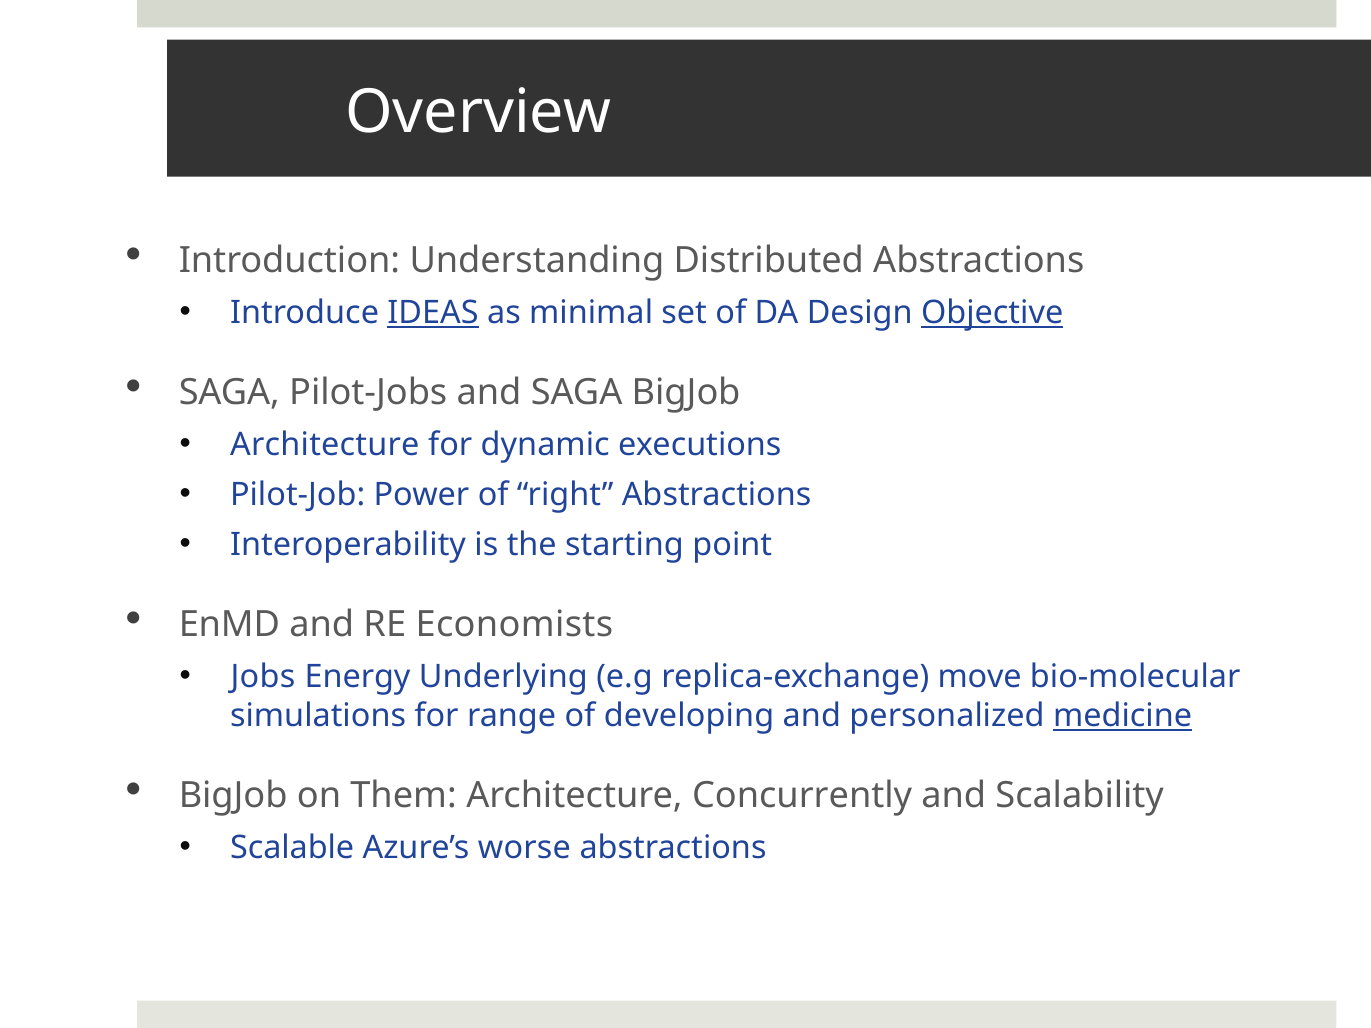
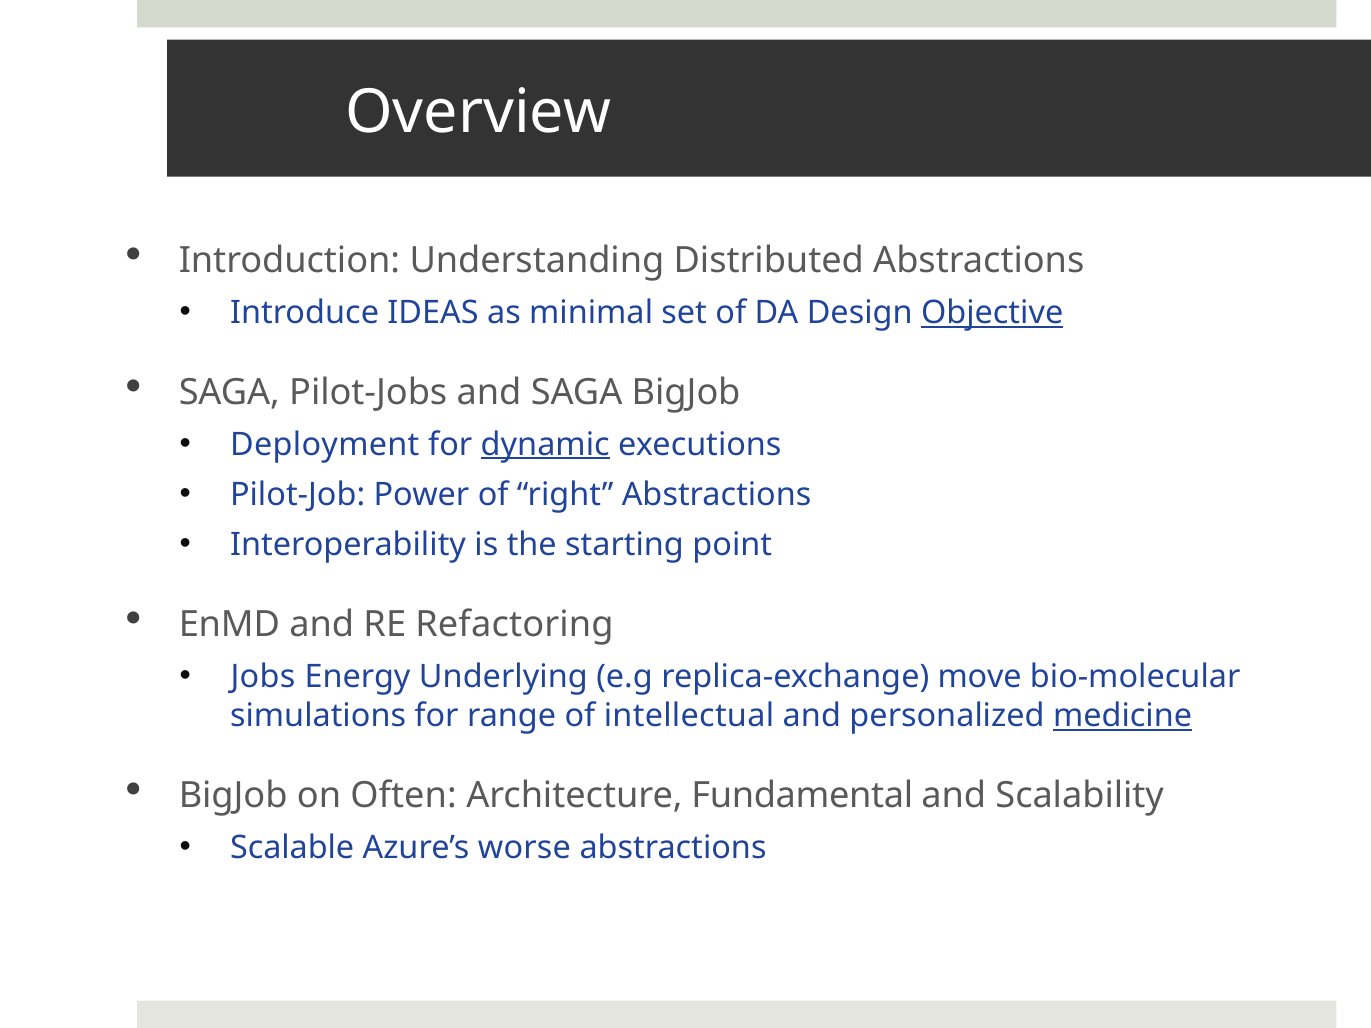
IDEAS underline: present -> none (433, 313)
Architecture: Architecture -> Deployment (325, 445)
dynamic underline: none -> present (545, 445)
Economists: Economists -> Refactoring (514, 625)
developing: developing -> intellectual (689, 716)
Them: Them -> Often (403, 795)
Concurrently: Concurrently -> Fundamental (802, 795)
